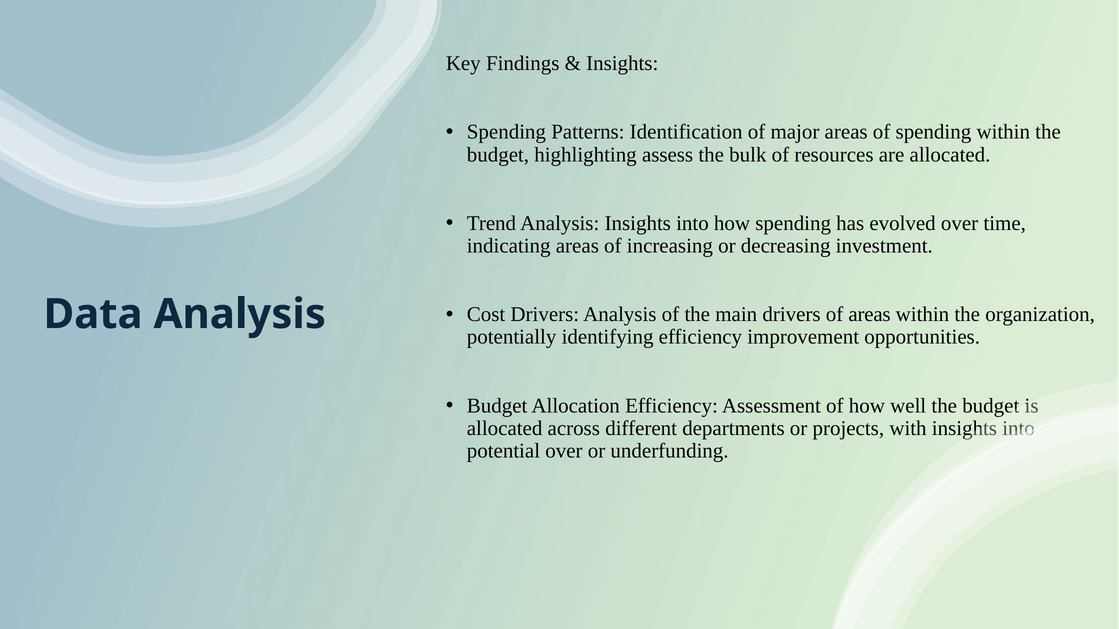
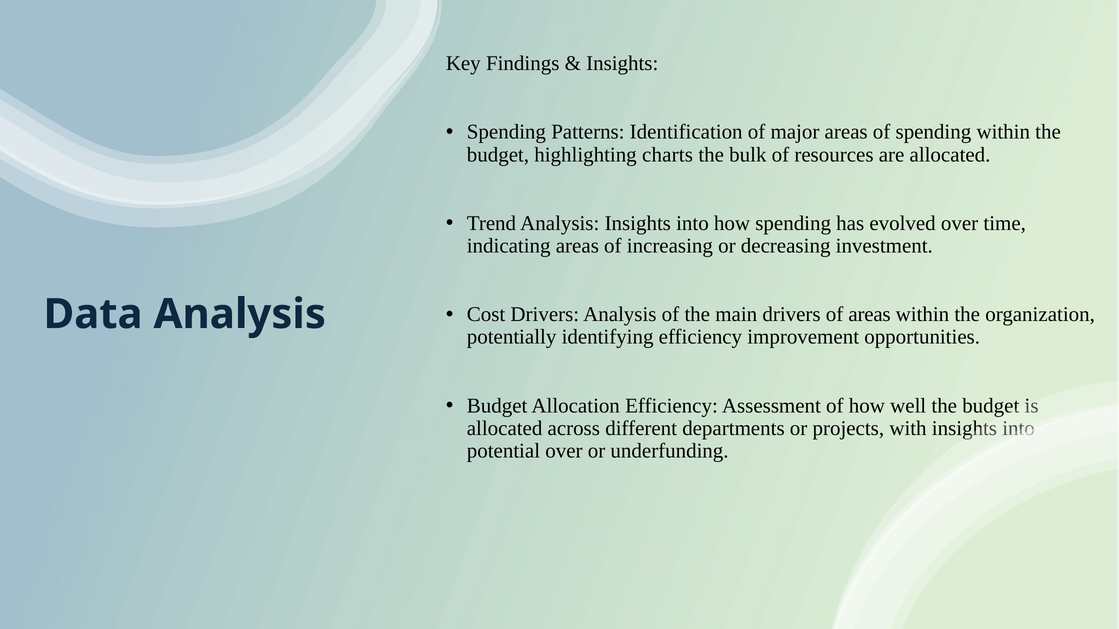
assess: assess -> charts (667, 155)
